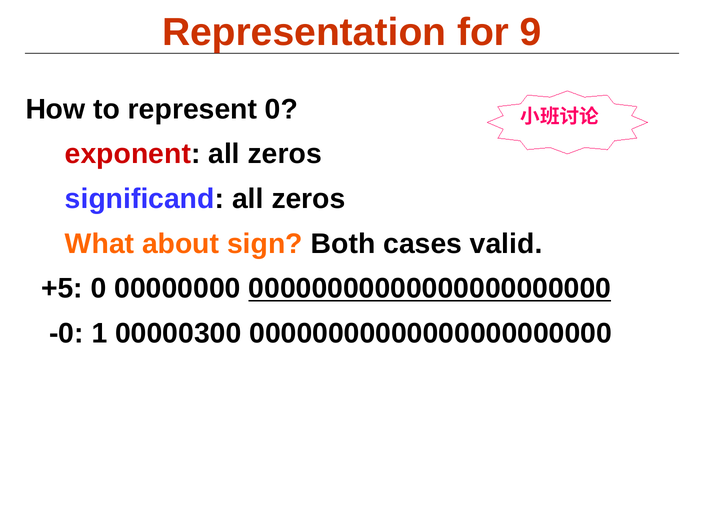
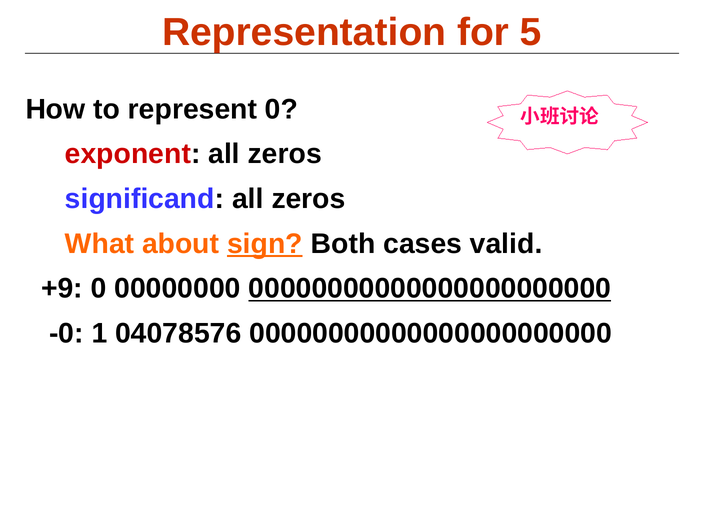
9: 9 -> 5 (531, 32)
sign underline: none -> present (265, 244)
+5: +5 -> +9 (62, 289)
00000300: 00000300 -> 04078576 (178, 333)
